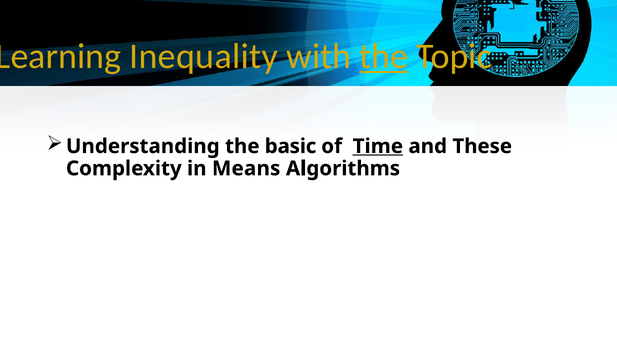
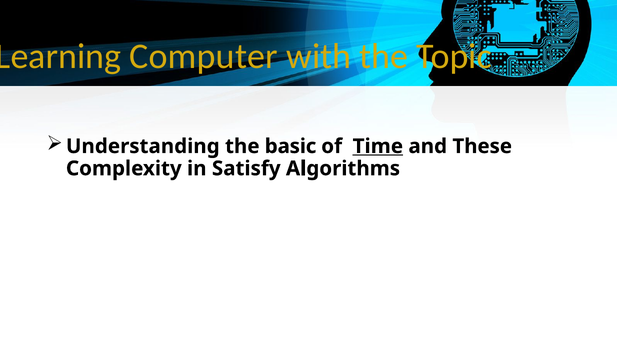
Inequality: Inequality -> Computer (204, 56)
the underline: present -> none (384, 56)
Means: Means -> Satisfy (246, 169)
